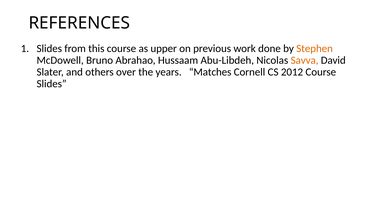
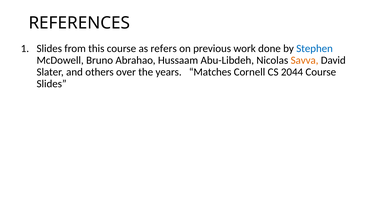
upper: upper -> refers (164, 49)
Stephen colour: orange -> blue (315, 49)
2012: 2012 -> 2044 (292, 72)
